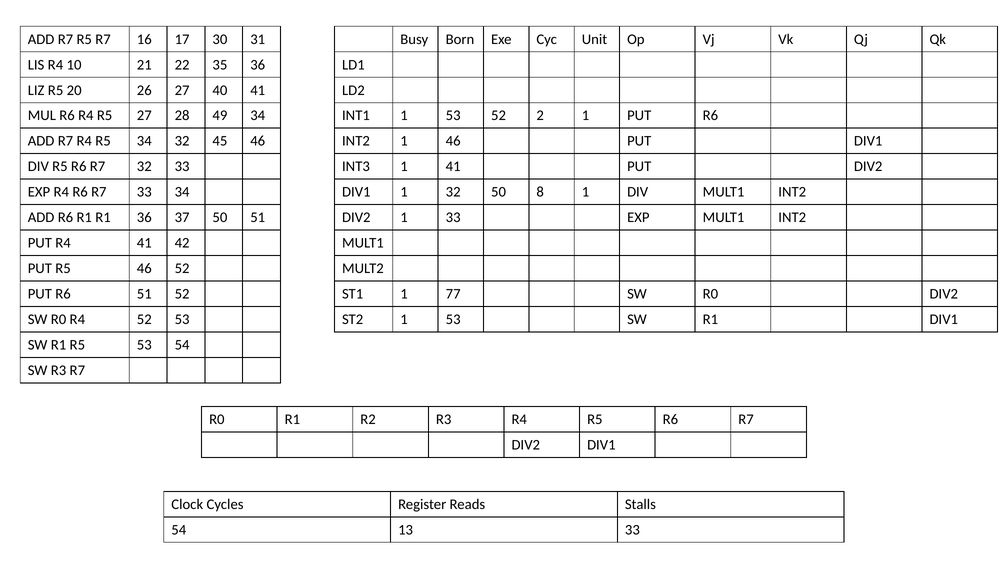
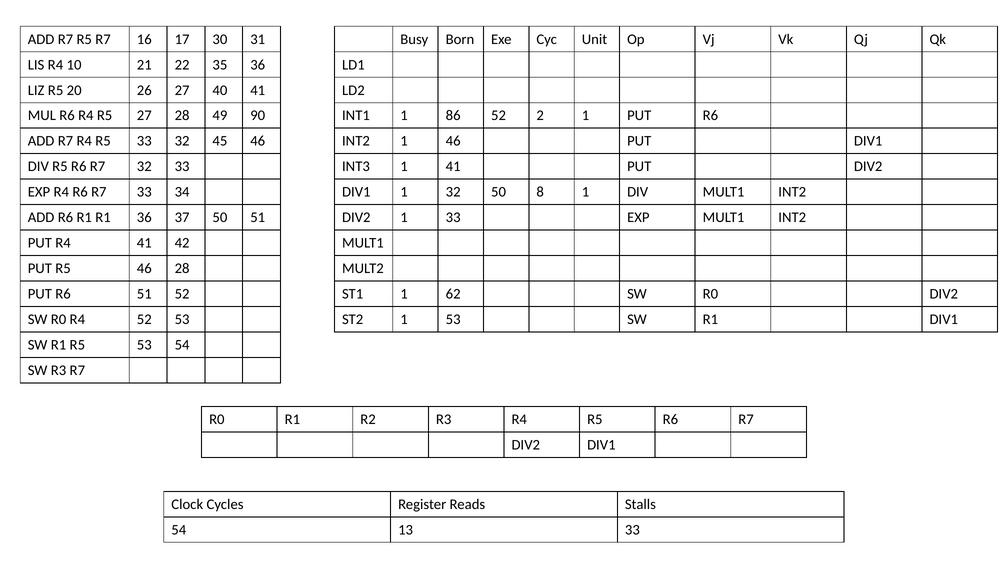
49 34: 34 -> 90 (258, 116)
INT1 1 53: 53 -> 86 (453, 116)
R5 34: 34 -> 33 (144, 141)
46 52: 52 -> 28 (182, 268)
77: 77 -> 62 (453, 294)
